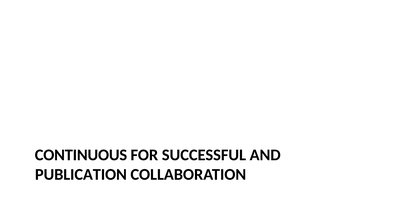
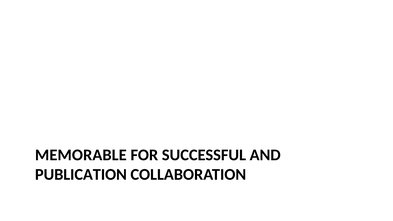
CONTINUOUS: CONTINUOUS -> MEMORABLE (81, 155)
